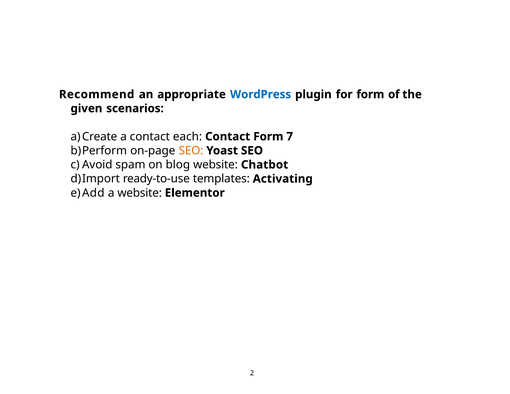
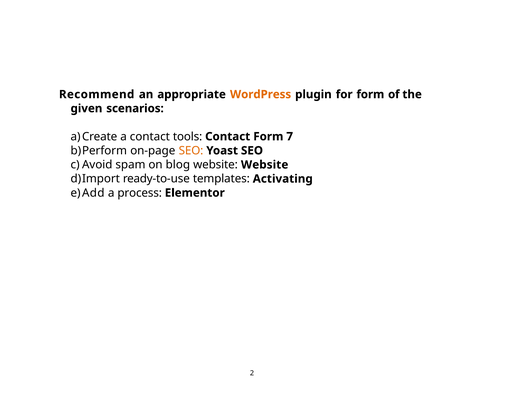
WordPress colour: blue -> orange (261, 94)
each: each -> tools (188, 137)
website Chatbot: Chatbot -> Website (265, 165)
a website: website -> process (140, 193)
